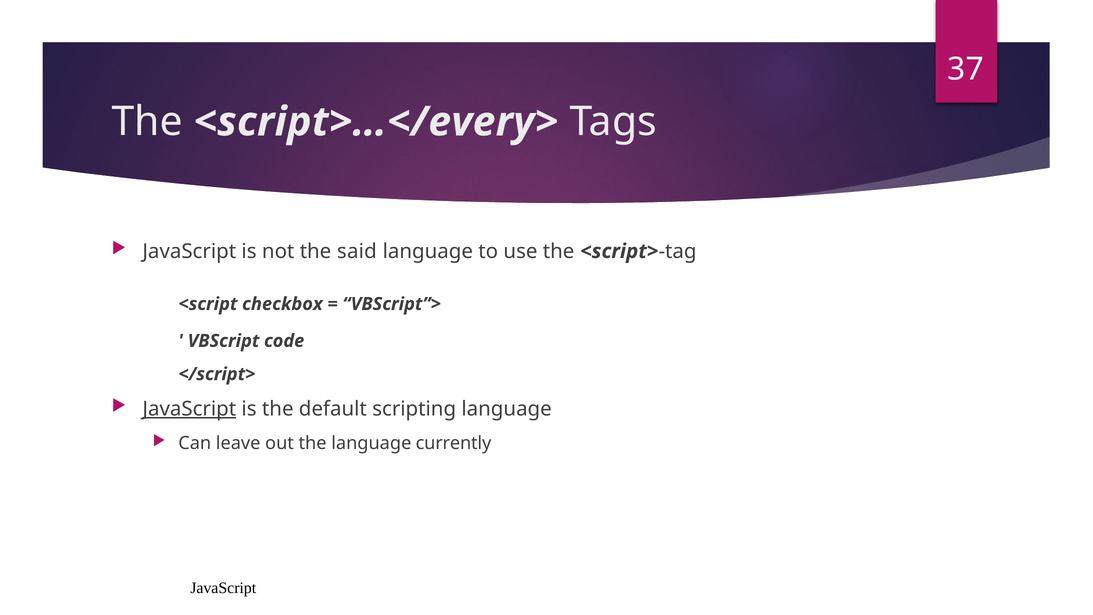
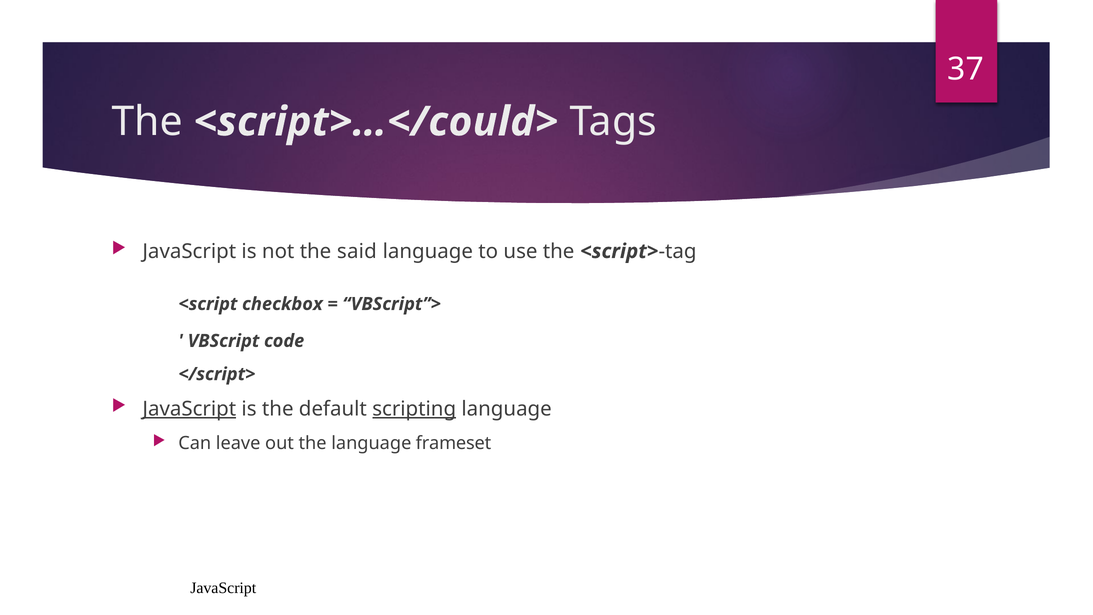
<script>…</every>: <script>…</every> -> <script>…</could> (376, 122)
scripting underline: none -> present (414, 409)
currently: currently -> frameset (453, 443)
